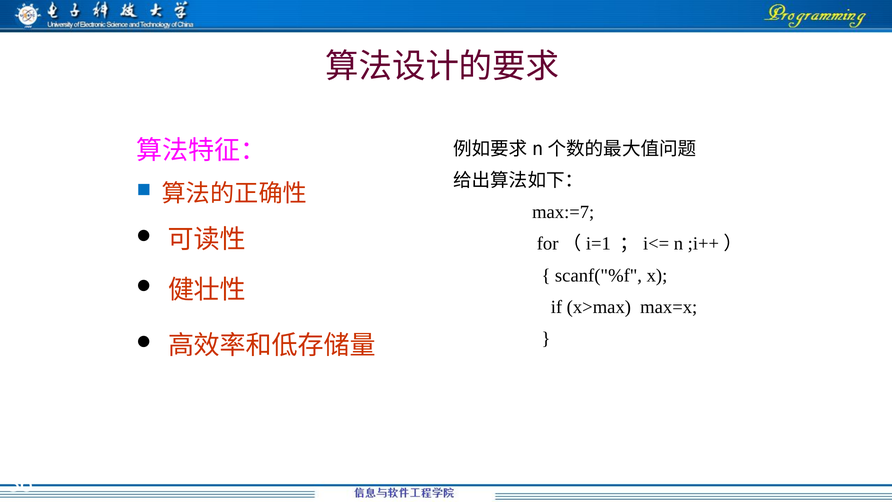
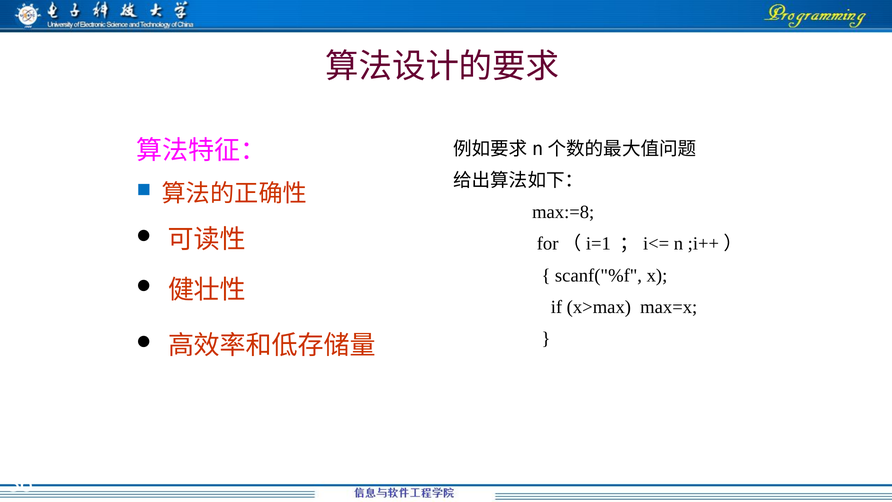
max:=7: max:=7 -> max:=8 (563, 212)
